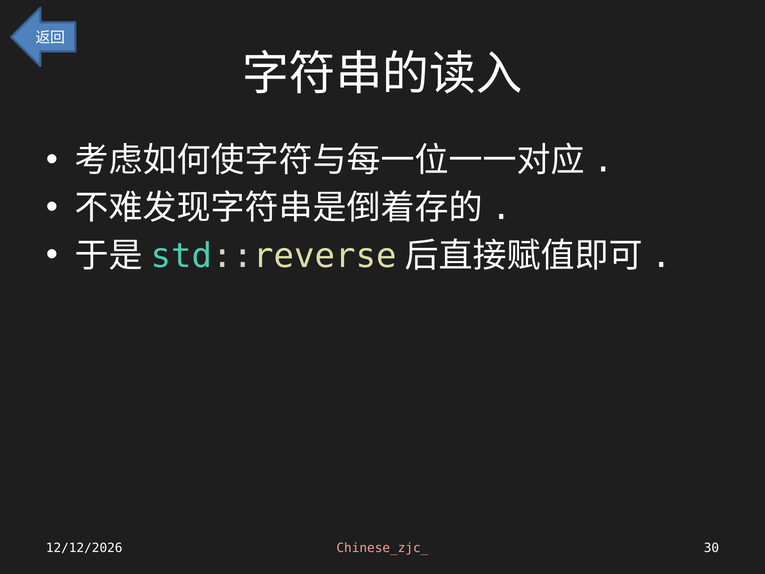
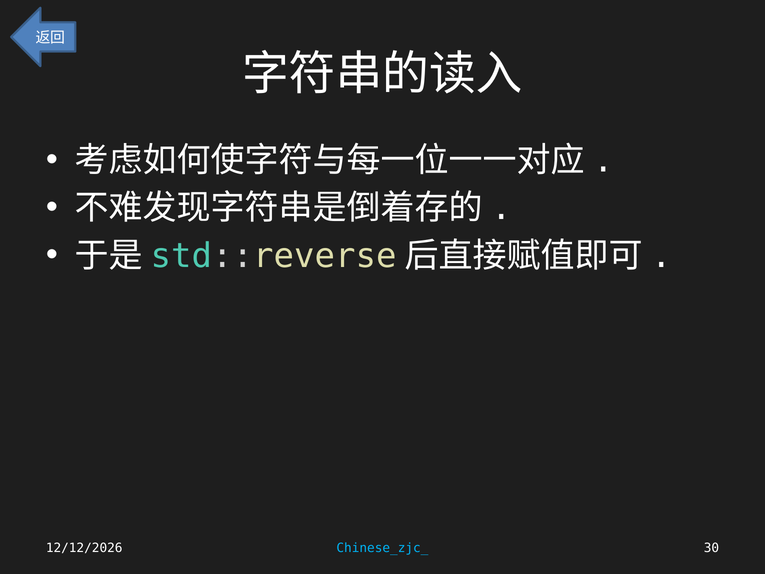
Chinese_zjc_ colour: pink -> light blue (382, 548)
